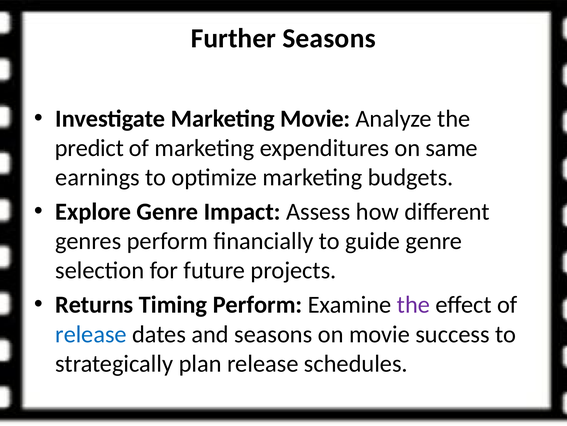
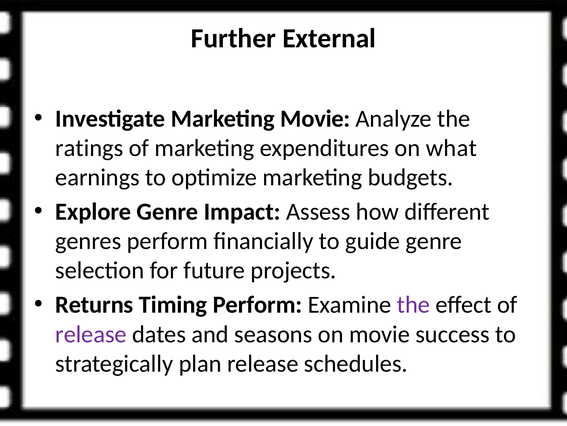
Further Seasons: Seasons -> External (329, 38)
predict: predict -> ratings (89, 148)
same: same -> what (451, 148)
release colour: blue -> purple (91, 334)
